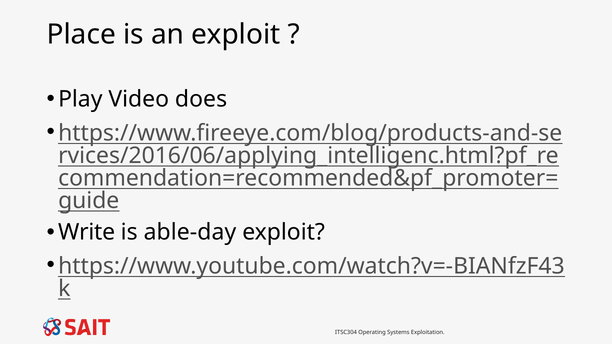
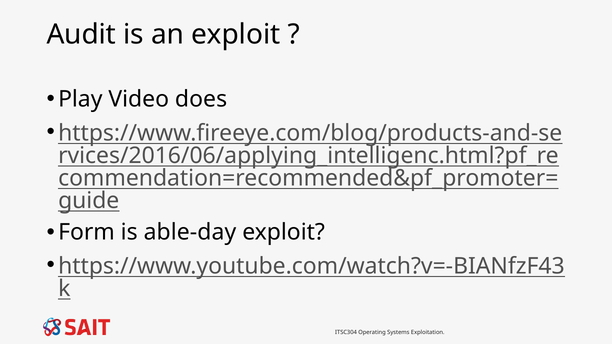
Place: Place -> Audit (81, 35)
Write: Write -> Form (86, 233)
